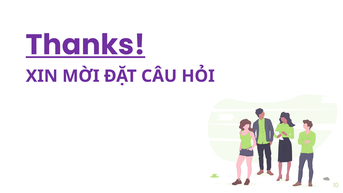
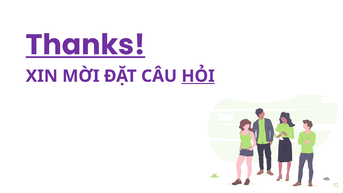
HỎI underline: none -> present (198, 76)
